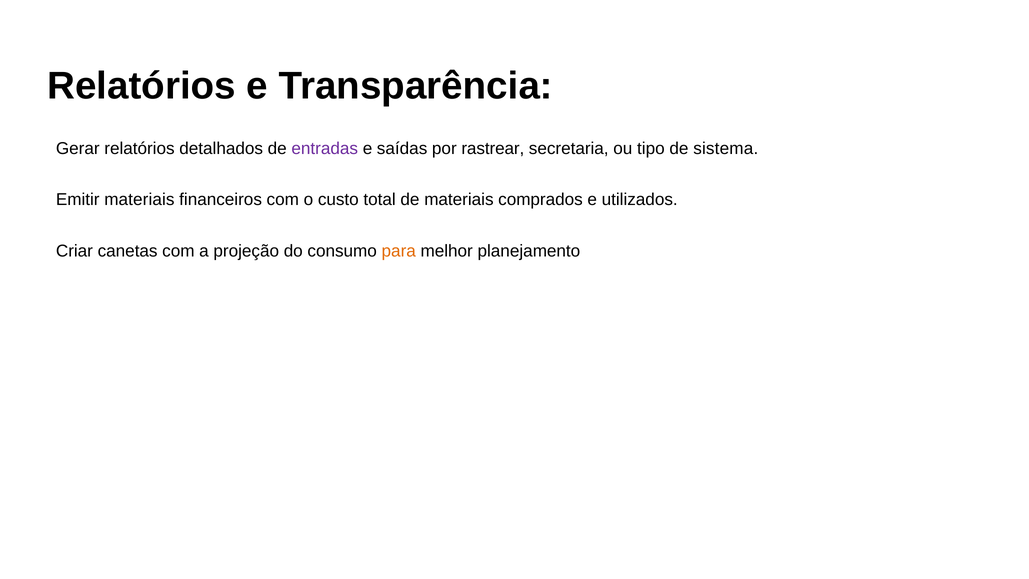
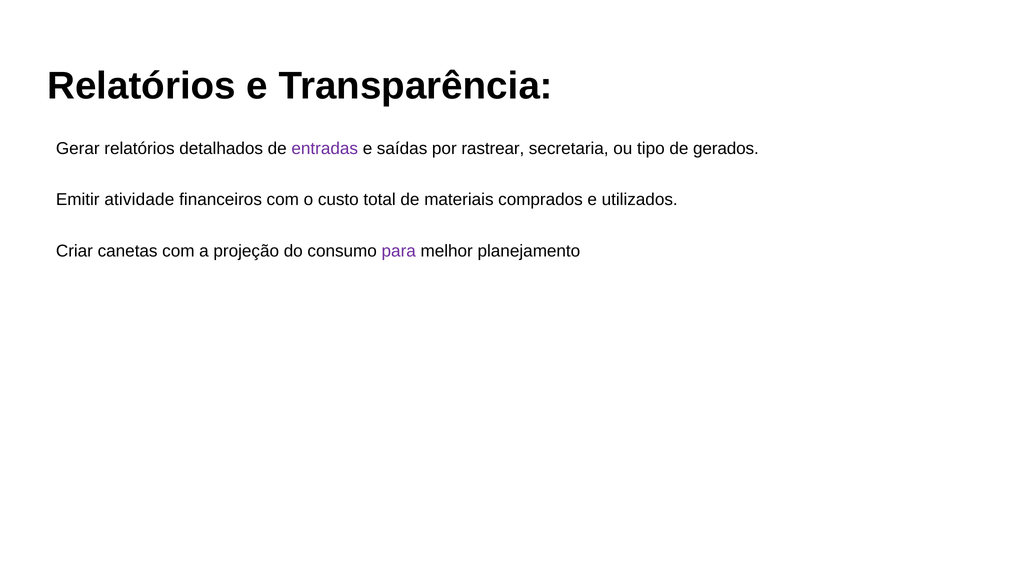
sistema: sistema -> gerados (726, 148)
Emitir materiais: materiais -> atividade (139, 200)
para colour: orange -> purple (399, 251)
